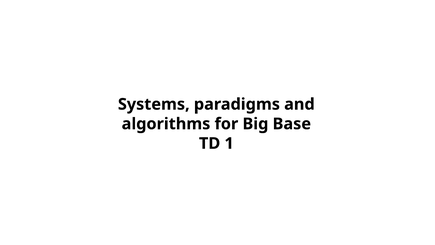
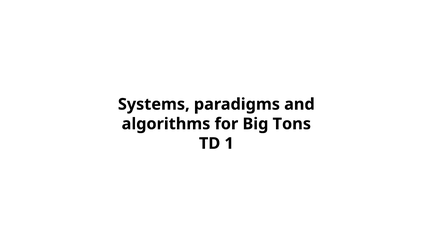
Base: Base -> Tons (292, 124)
